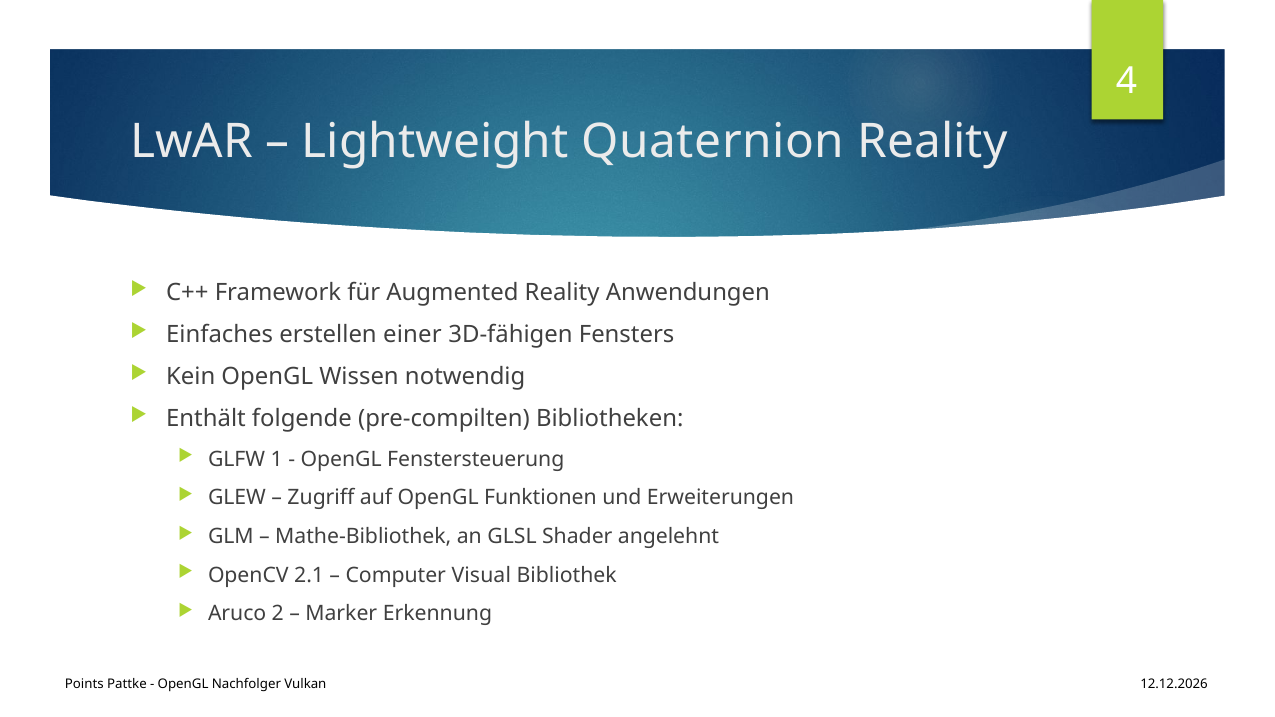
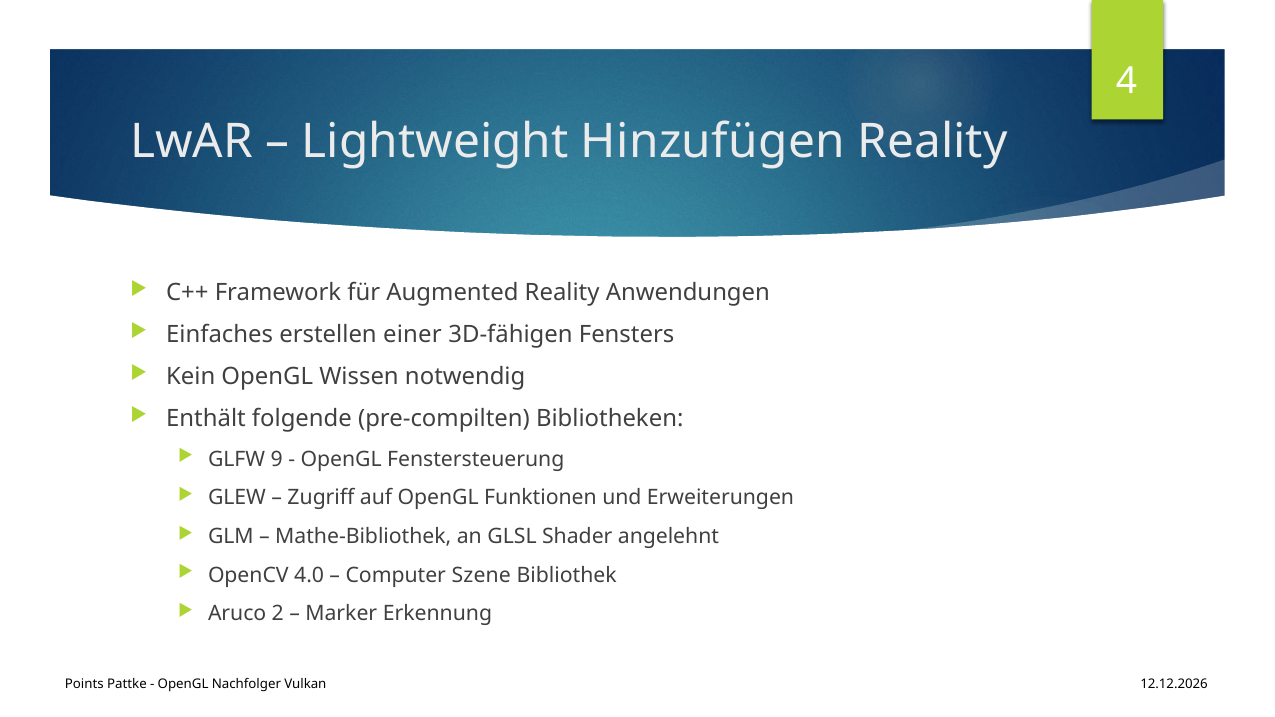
Quaternion: Quaternion -> Hinzufügen (713, 142)
1: 1 -> 9 (277, 459)
2.1: 2.1 -> 4.0 (309, 575)
Visual: Visual -> Szene (481, 575)
